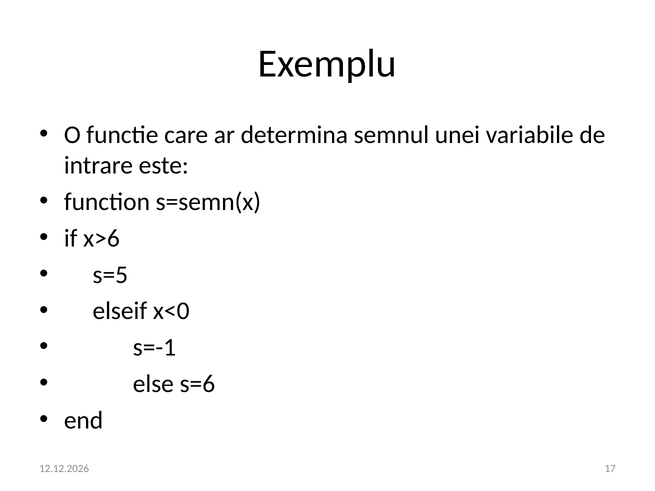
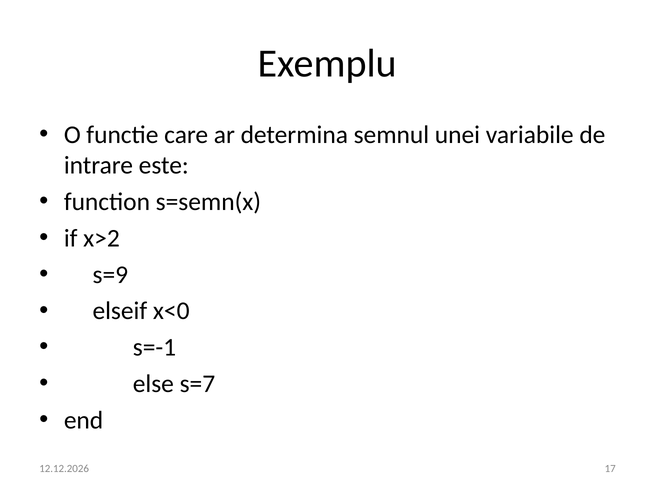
x>6: x>6 -> x>2 (101, 238)
s=5: s=5 -> s=9 (110, 275)
s=6: s=6 -> s=7 (197, 384)
